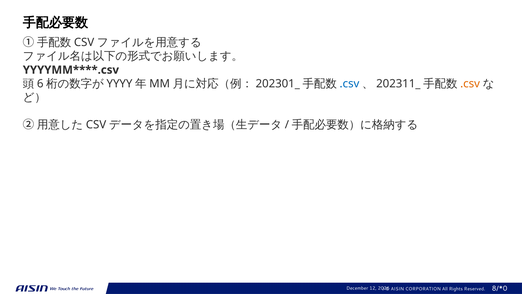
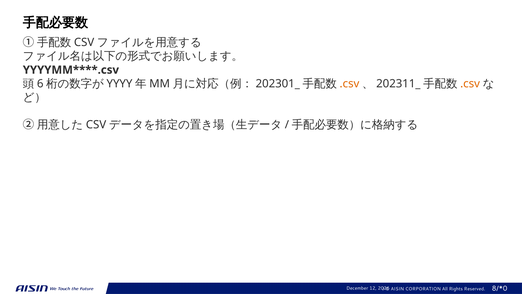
.csv colour: blue -> orange (349, 84)
